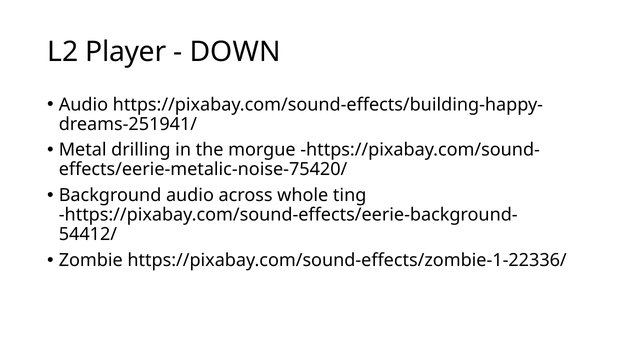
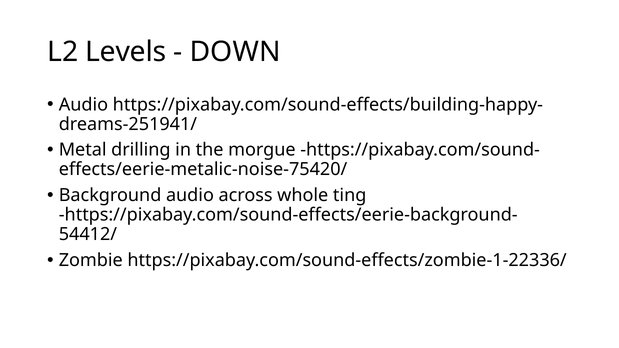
Player: Player -> Levels (126, 52)
